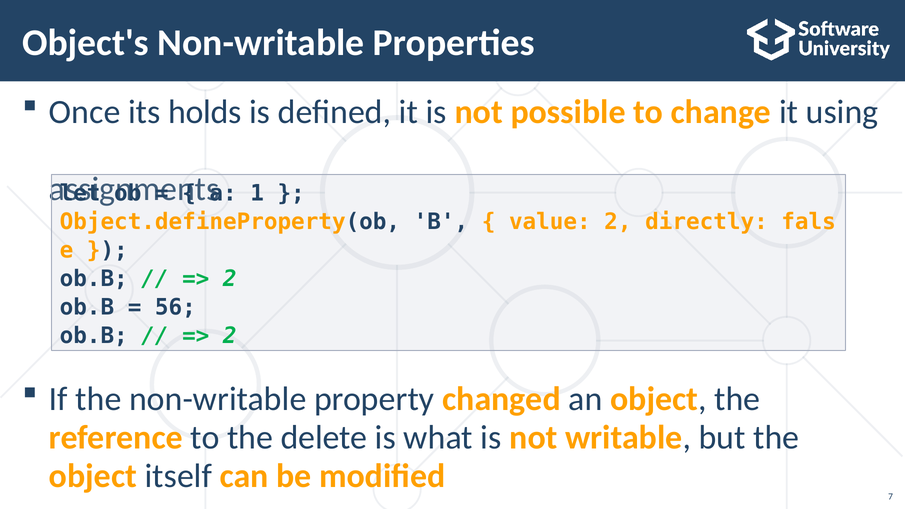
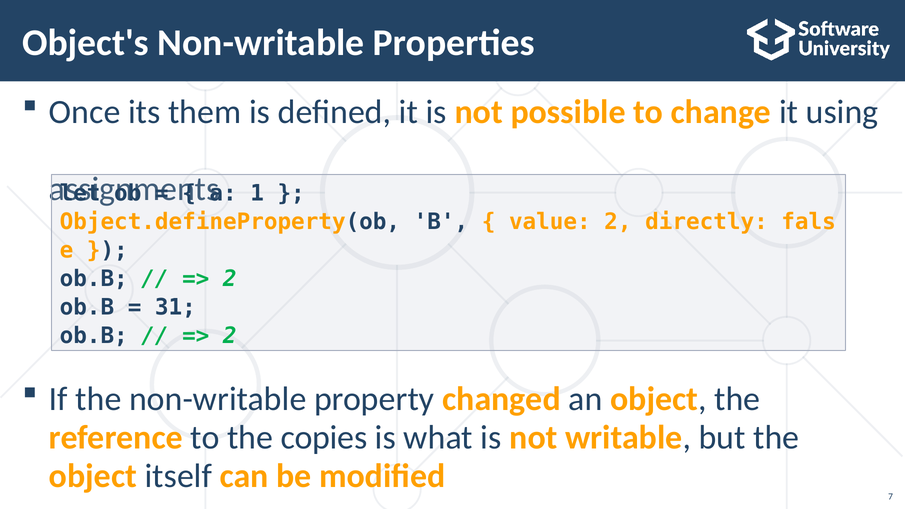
holds: holds -> them (205, 112)
56: 56 -> 31 (175, 307)
delete: delete -> copies (324, 438)
